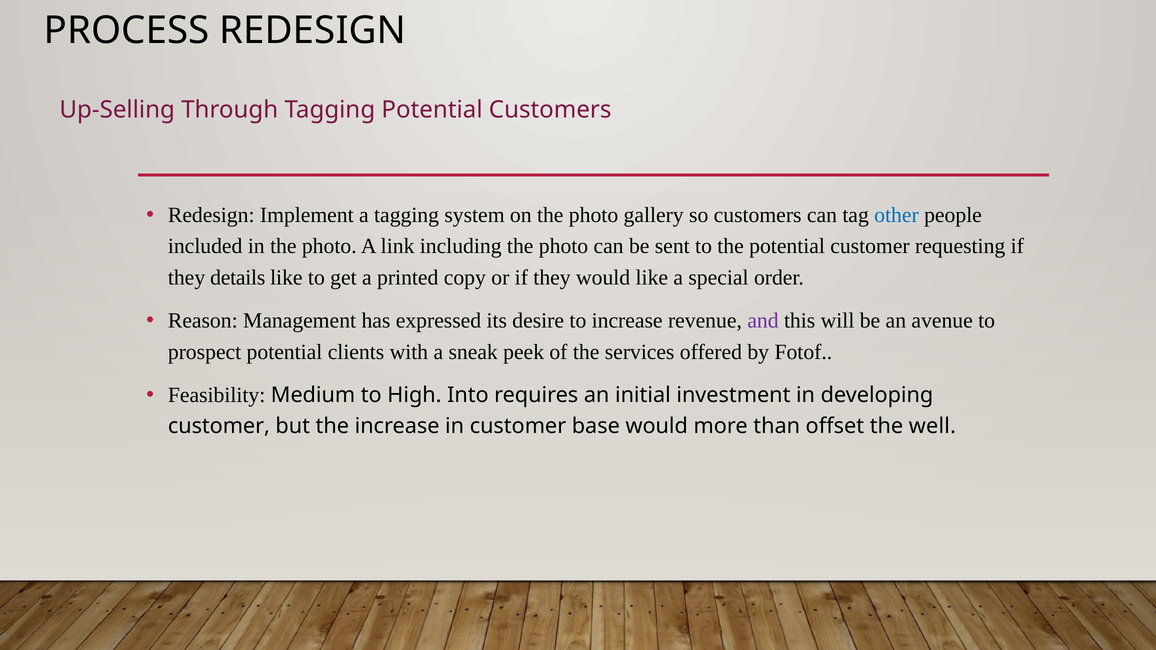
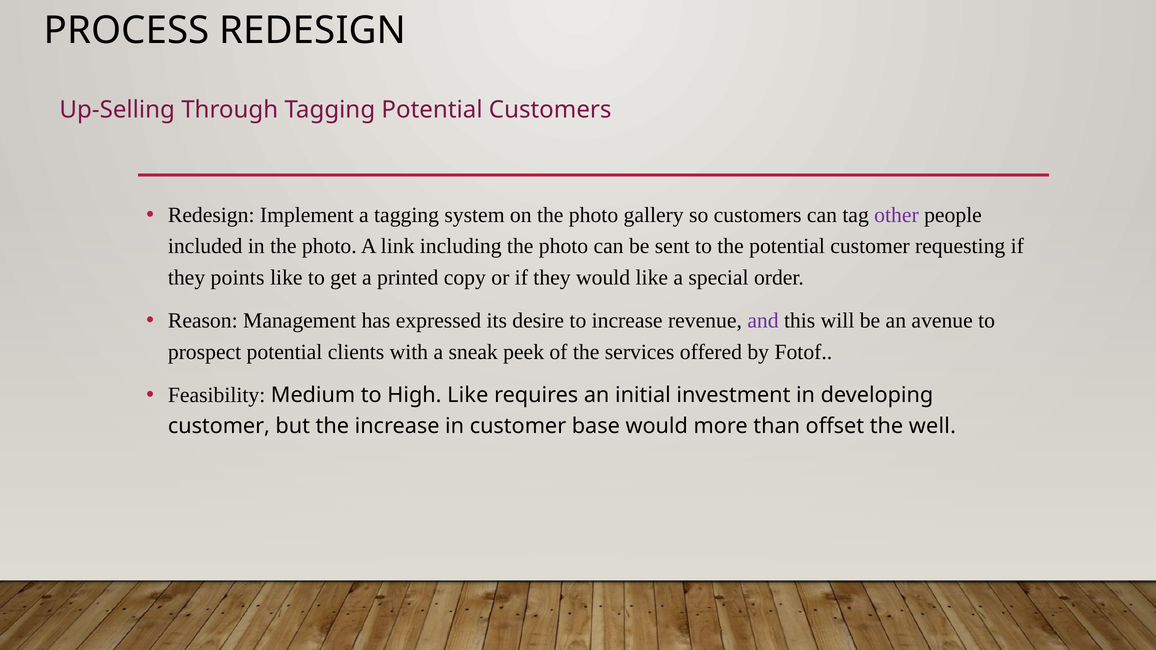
other colour: blue -> purple (896, 215)
details: details -> points (238, 278)
High Into: Into -> Like (468, 395)
